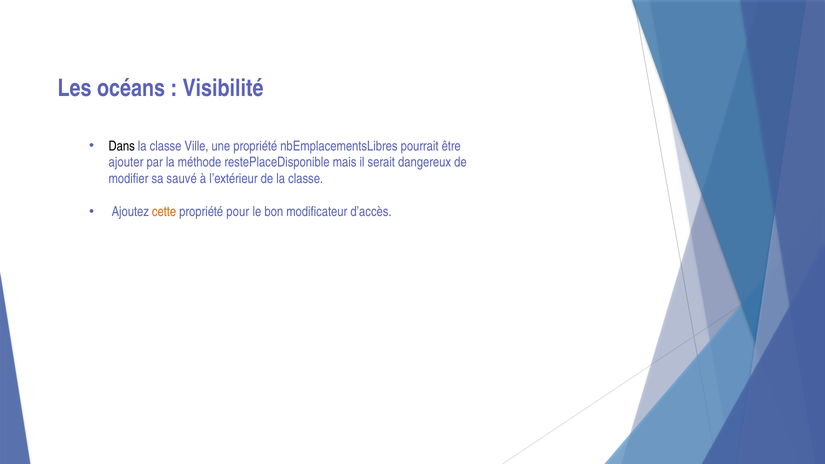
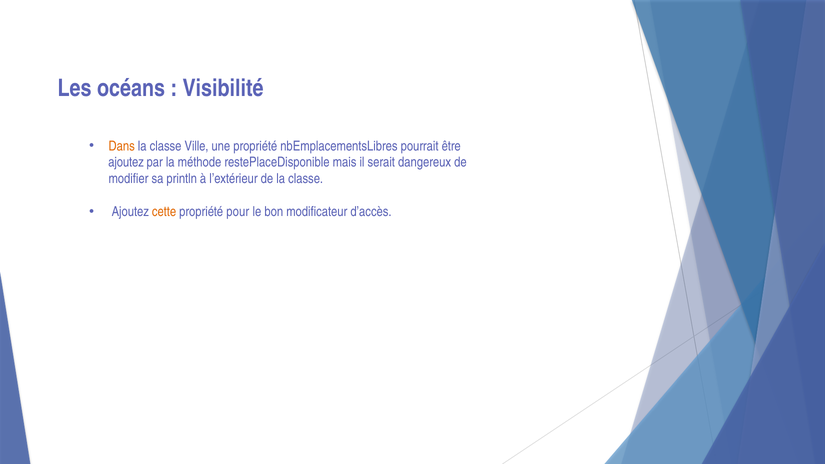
Dans colour: black -> orange (122, 146)
ajouter: ajouter -> ajoutez (126, 162)
sauvé: sauvé -> println (182, 179)
